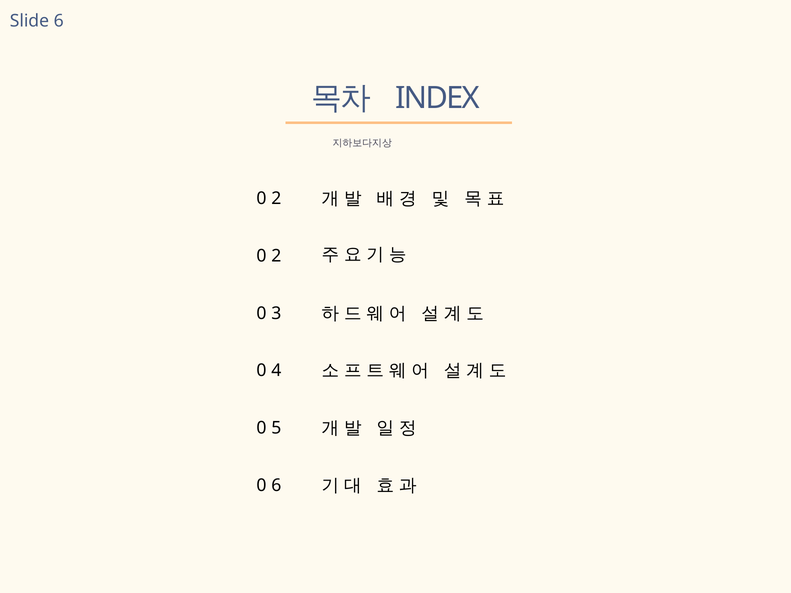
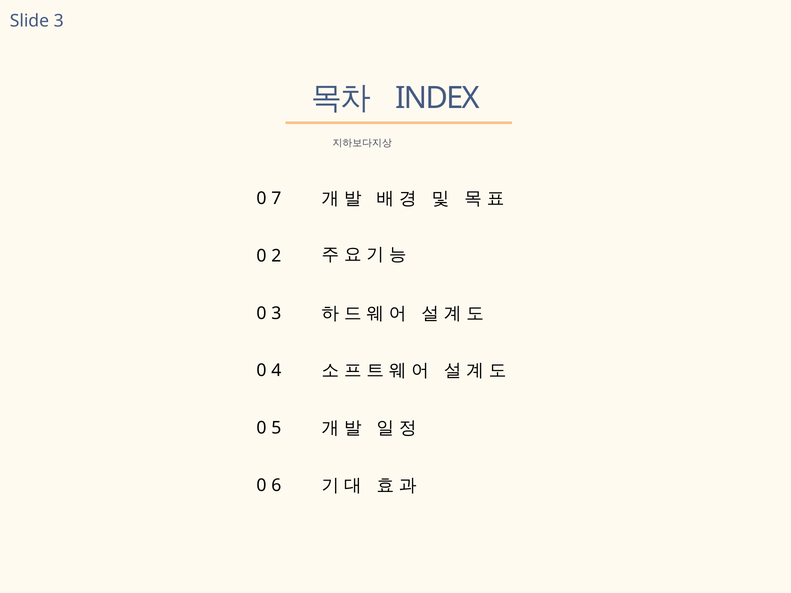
Slide 6: 6 -> 3 (59, 21)
2: 2 -> 7 (276, 199)
